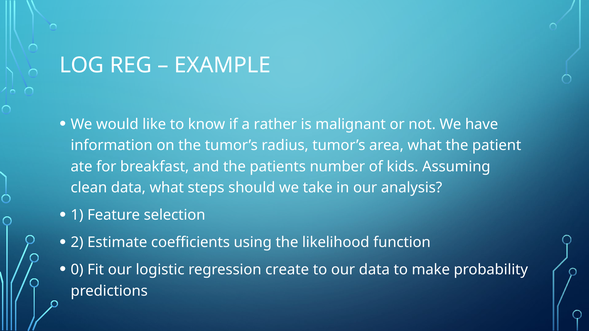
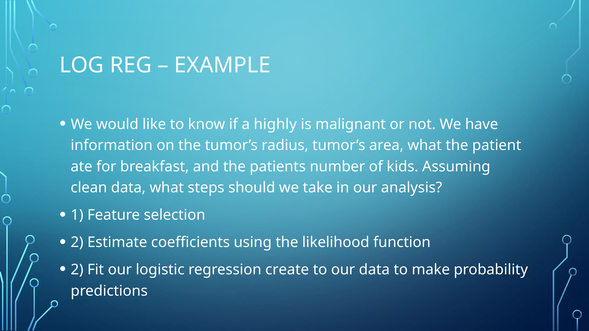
rather: rather -> highly (275, 124)
0: 0 -> 2 (77, 270)
